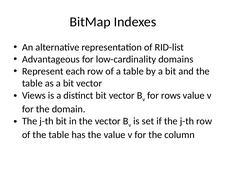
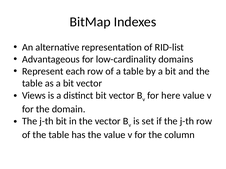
rows: rows -> here (171, 96)
